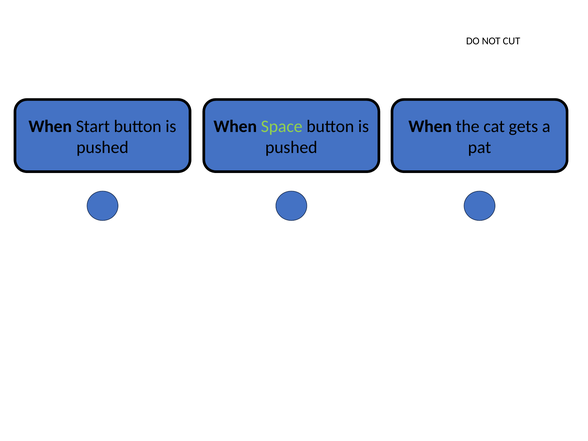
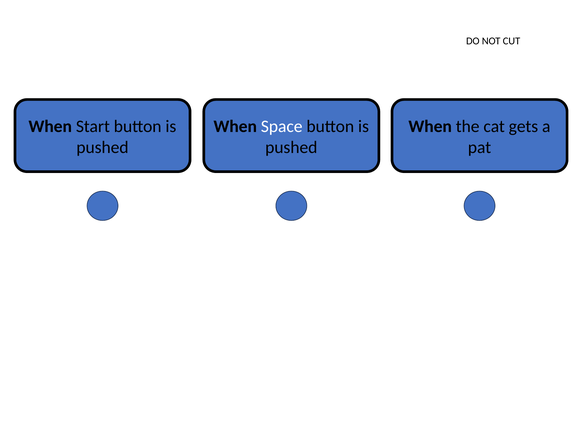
Space colour: light green -> white (282, 126)
